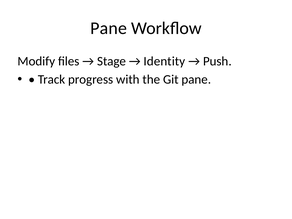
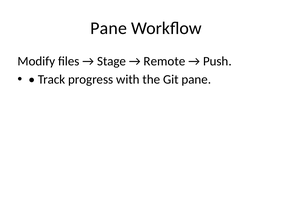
Identity: Identity -> Remote (164, 61)
